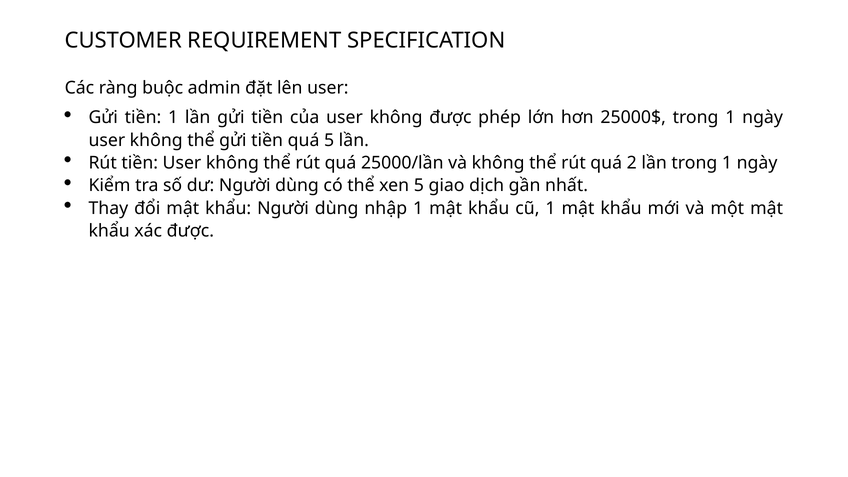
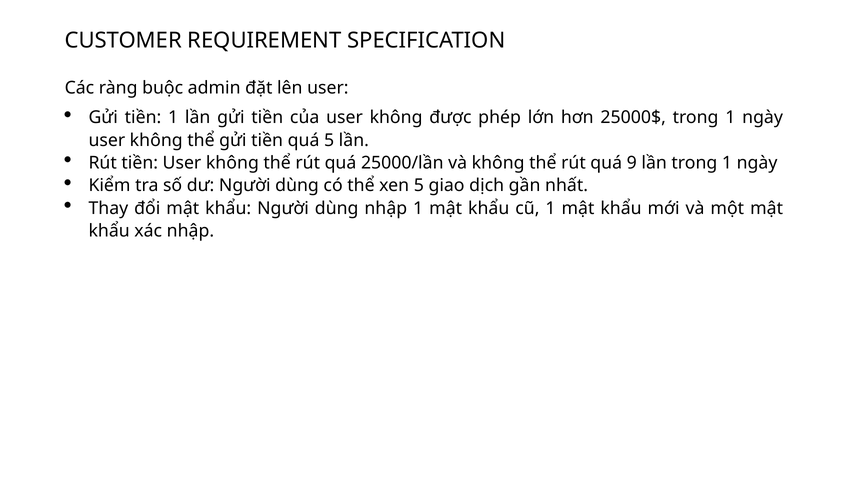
2: 2 -> 9 (632, 163)
xác được: được -> nhập (190, 231)
